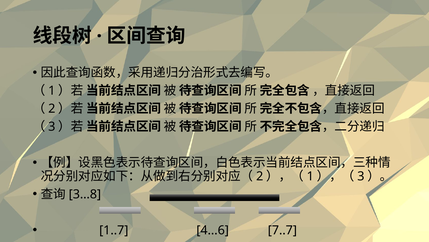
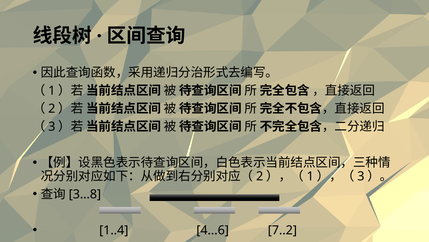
1..7: 1..7 -> 1..4 (114, 230)
7..7: 7..7 -> 7..2 (282, 230)
